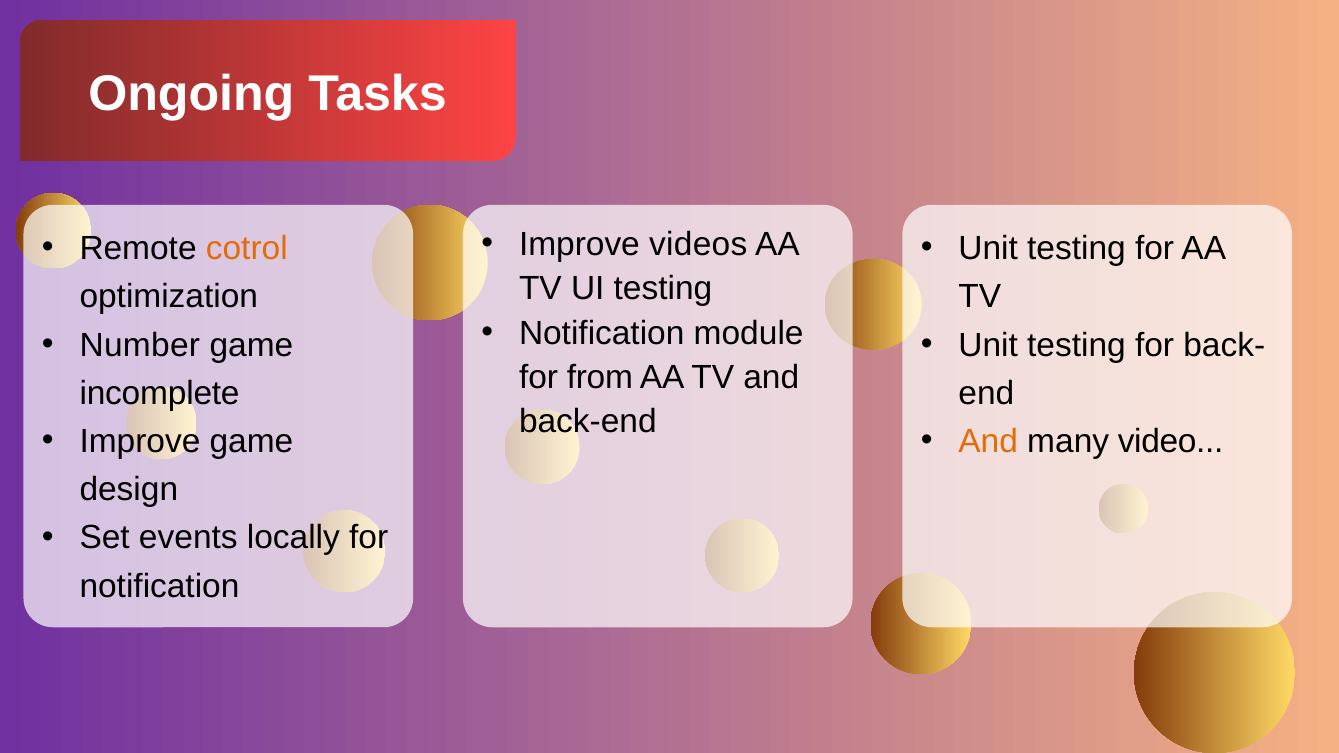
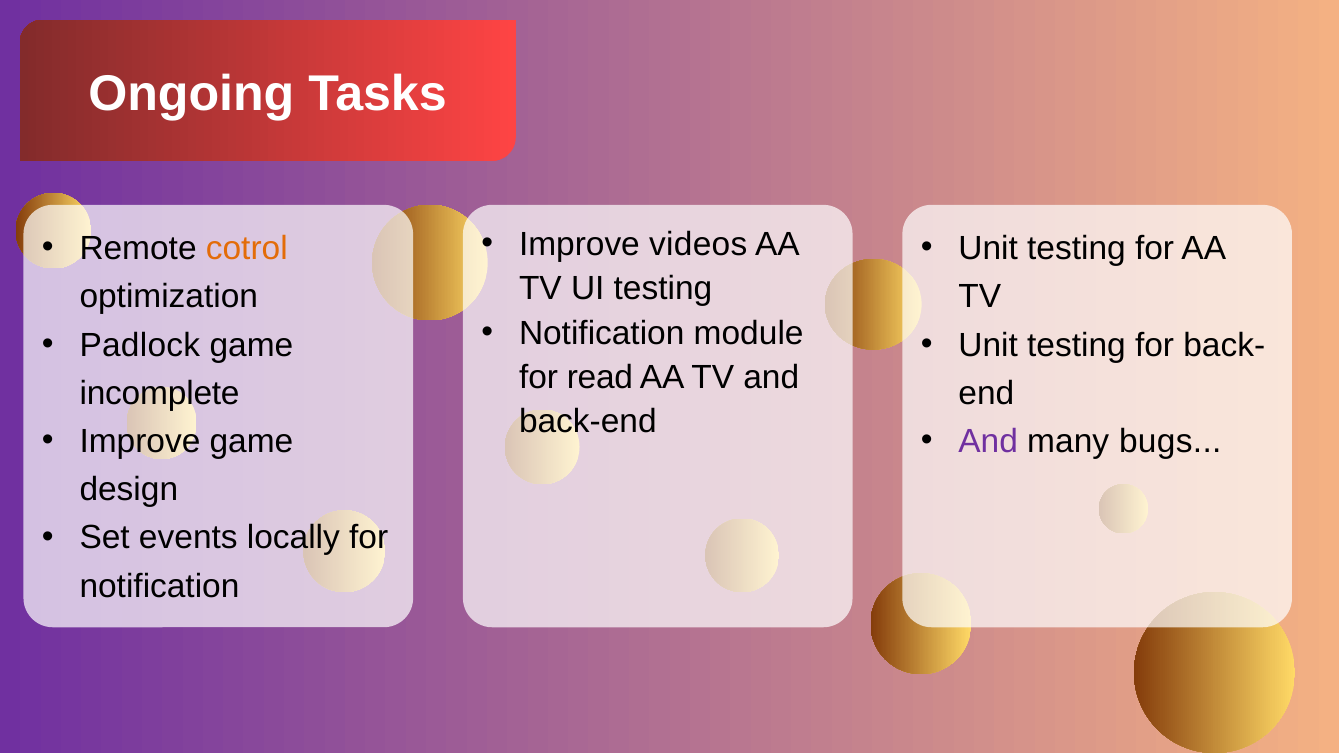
Number: Number -> Padlock (140, 345)
from: from -> read (600, 377)
And colour: orange -> purple (988, 442)
video: video -> bugs (1170, 442)
